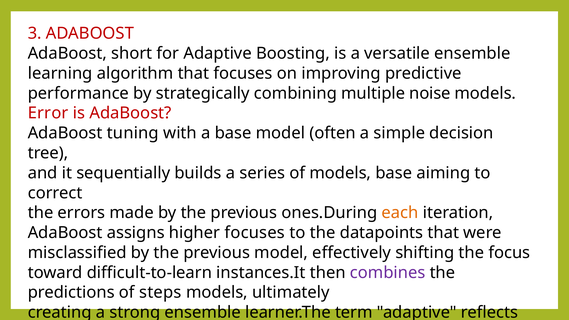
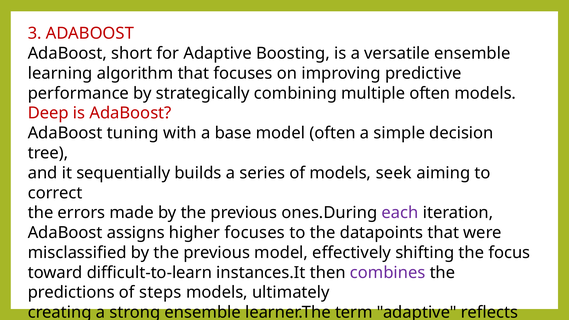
multiple noise: noise -> often (430, 93)
Error: Error -> Deep (48, 113)
models base: base -> seek (394, 173)
each colour: orange -> purple (400, 213)
